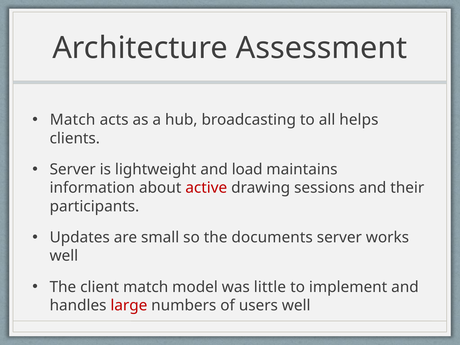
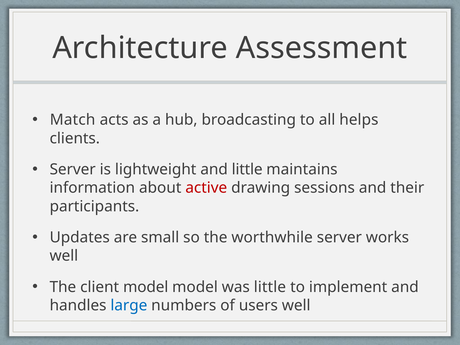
and load: load -> little (247, 170)
documents: documents -> worthwhile (272, 237)
client match: match -> model (146, 287)
large colour: red -> blue (129, 305)
